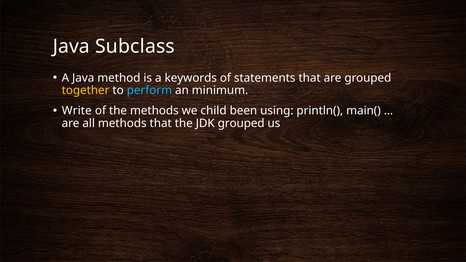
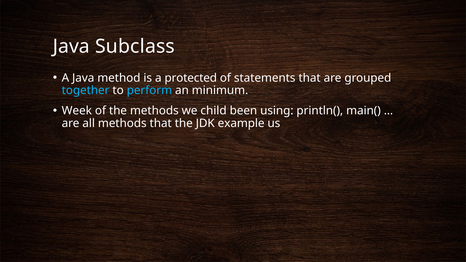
keywords: keywords -> protected (191, 78)
together colour: yellow -> light blue (86, 90)
Write: Write -> Week (77, 111)
JDK grouped: grouped -> example (241, 123)
